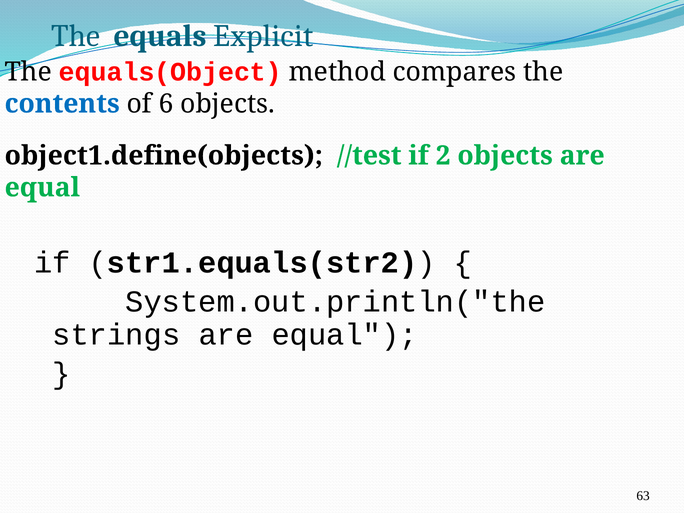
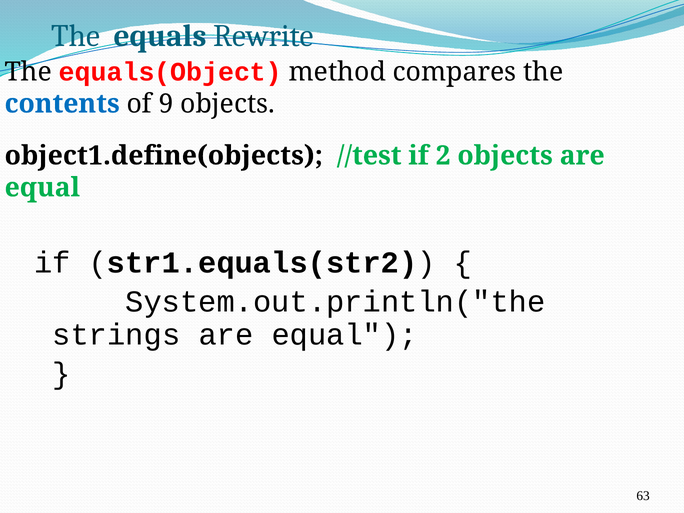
Explicit: Explicit -> Rewrite (264, 36)
6: 6 -> 9 (166, 104)
